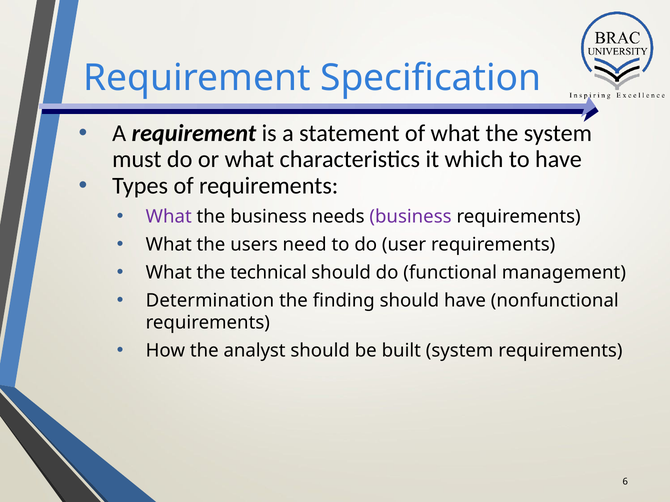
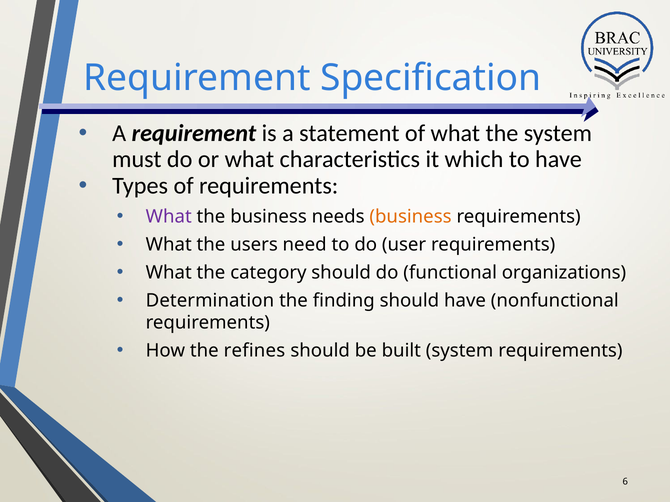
business colour: purple -> orange (411, 217)
technical: technical -> category (268, 273)
management: management -> organizations (564, 273)
analyst: analyst -> refines (254, 351)
